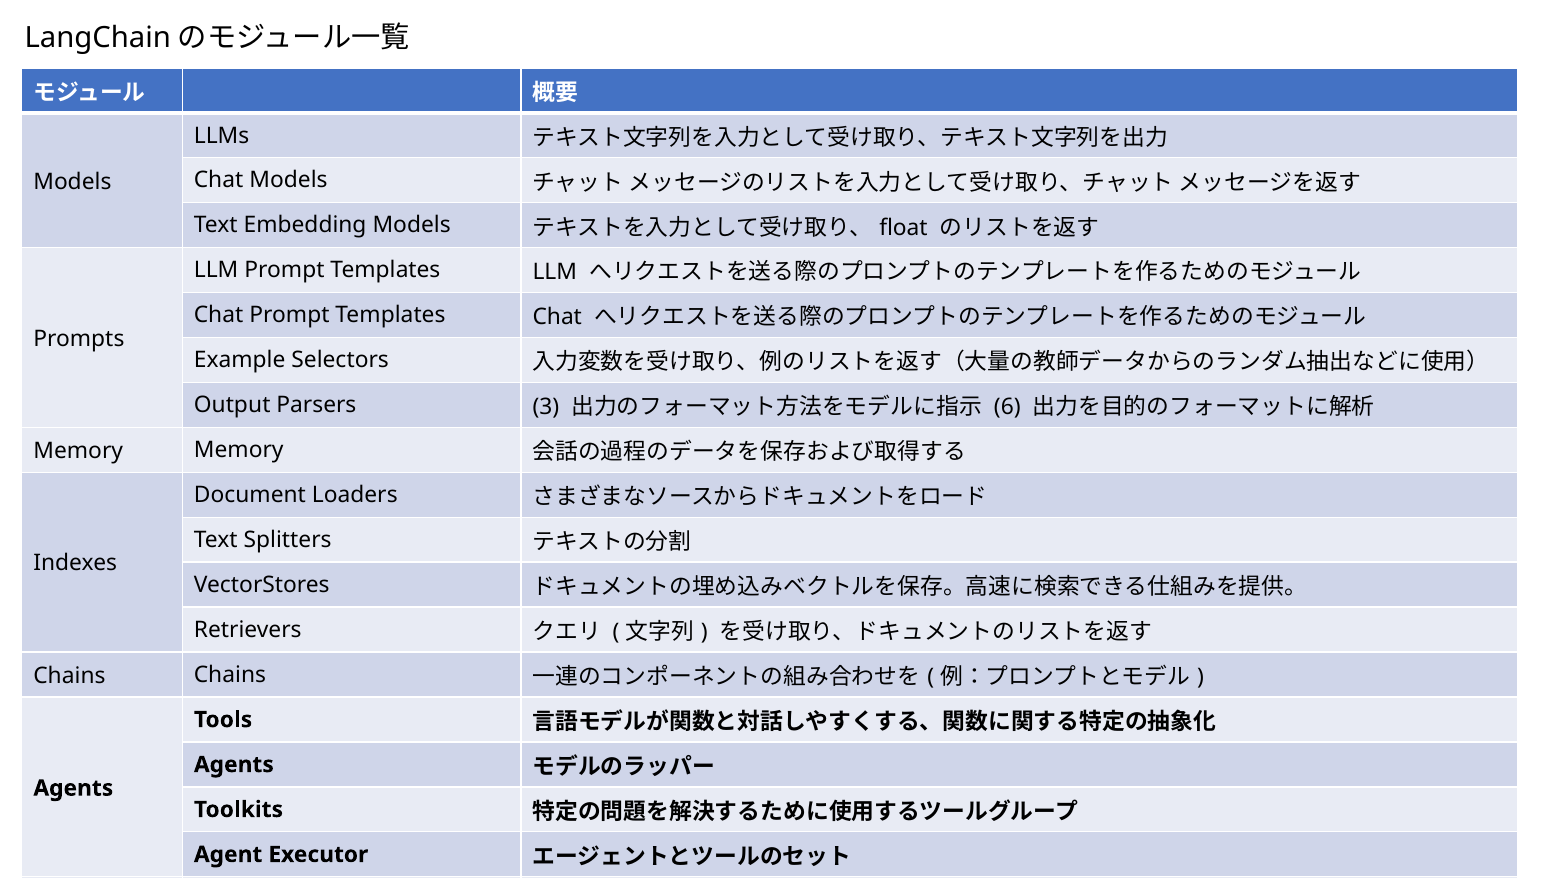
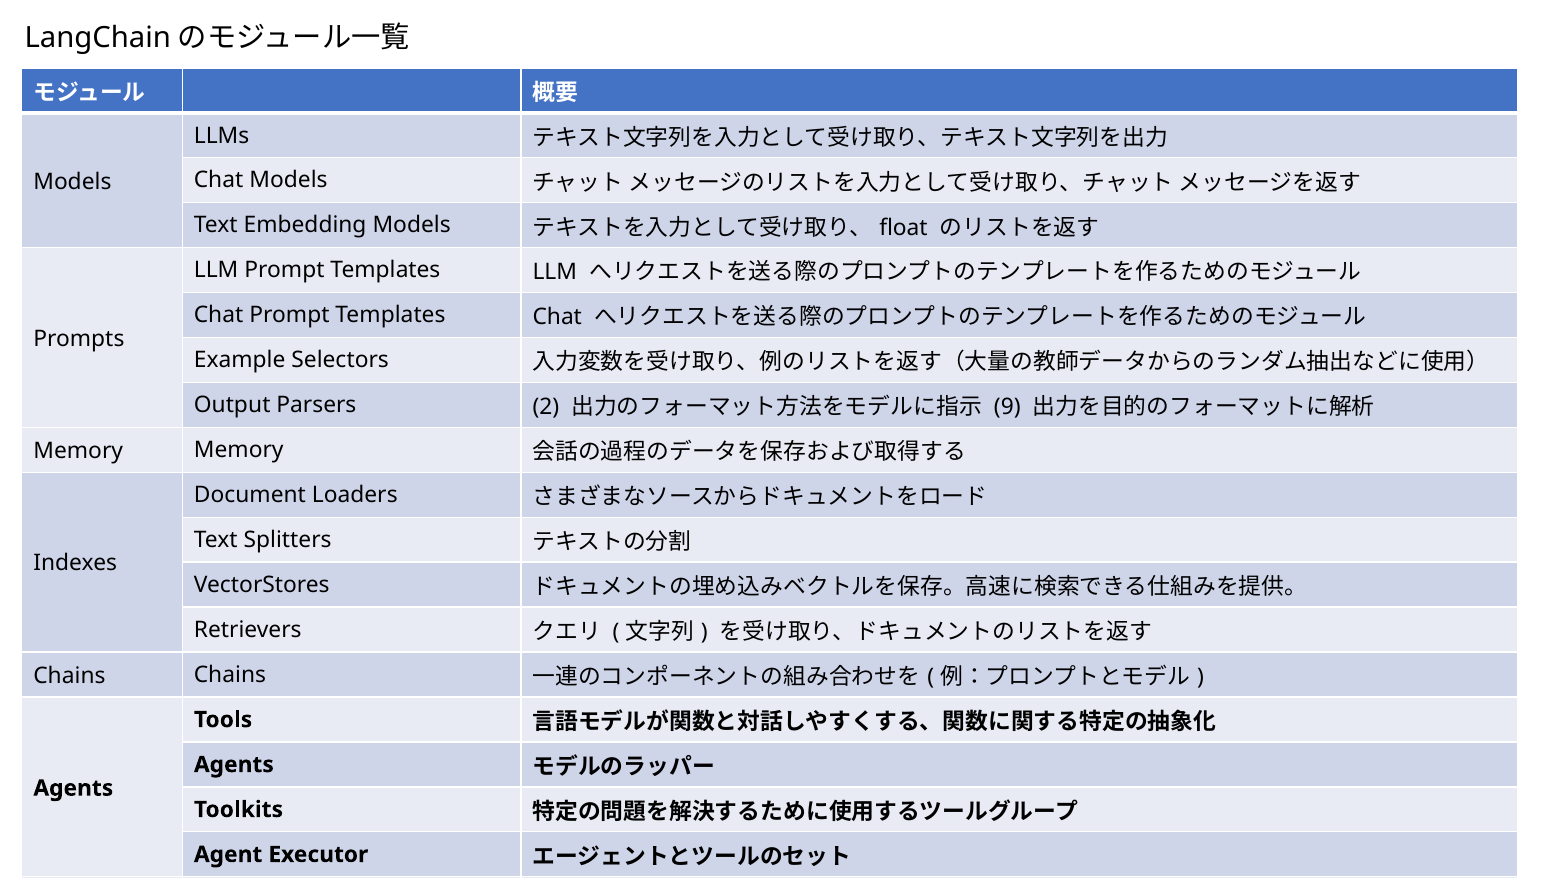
3: 3 -> 2 (546, 407)
6: 6 -> 9 (1007, 407)
